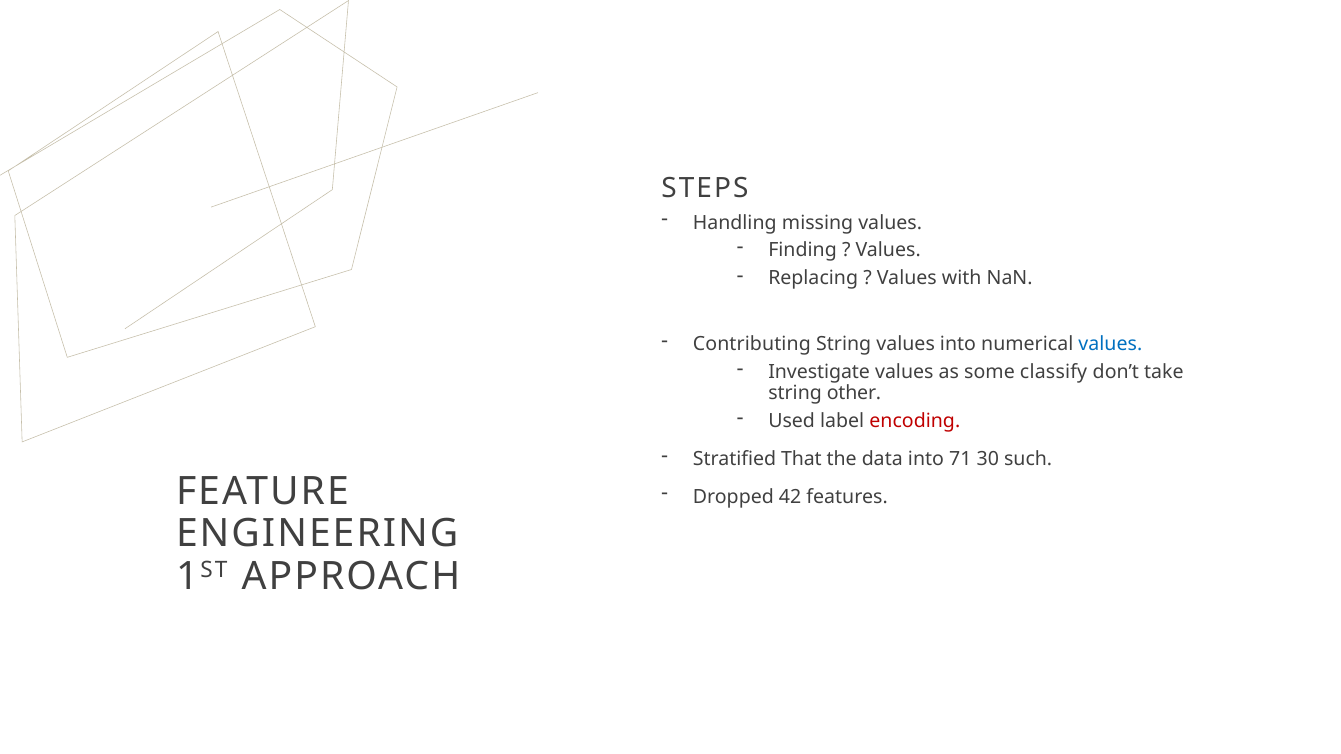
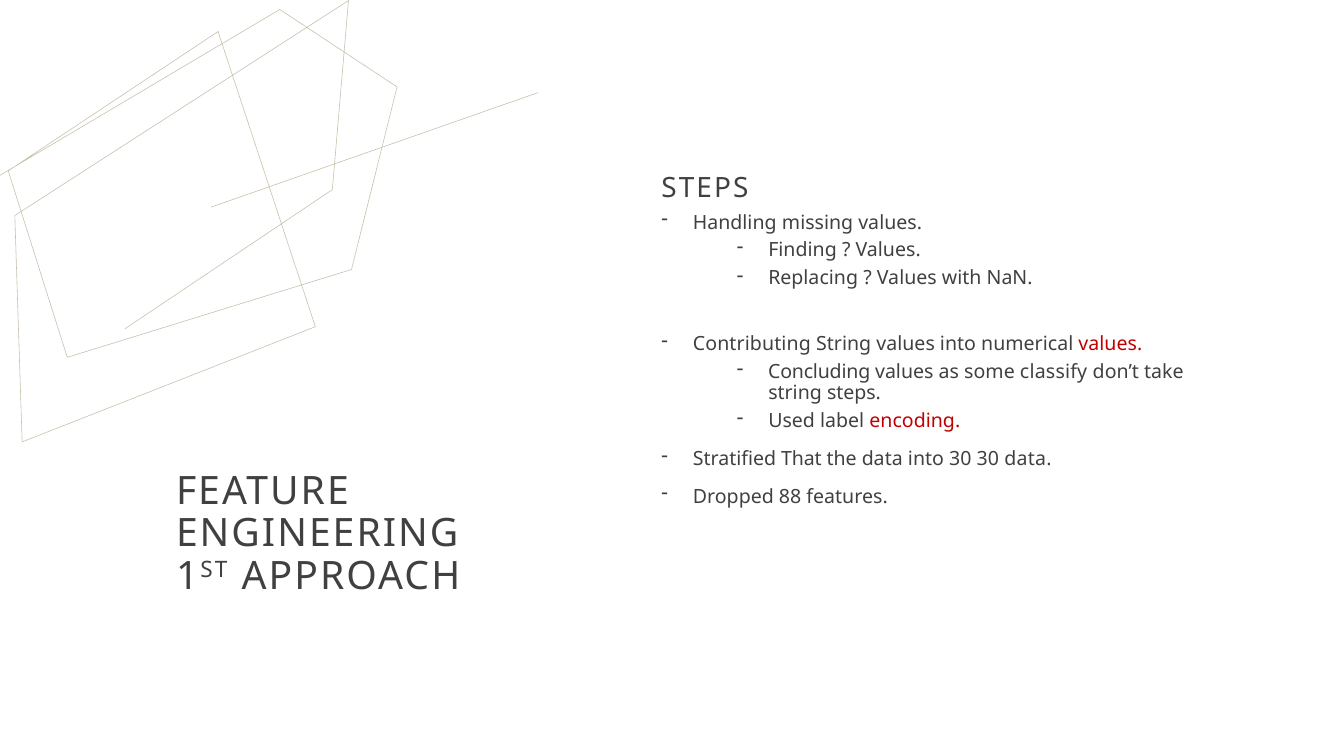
values colour: blue -> red (1110, 344)
Investigate: Investigate -> Concluding (819, 372)
string other: other -> steps (854, 393)
into 71: 71 -> 30 (960, 459)
30 such: such -> data (1028, 459)
42: 42 -> 88 (790, 497)
